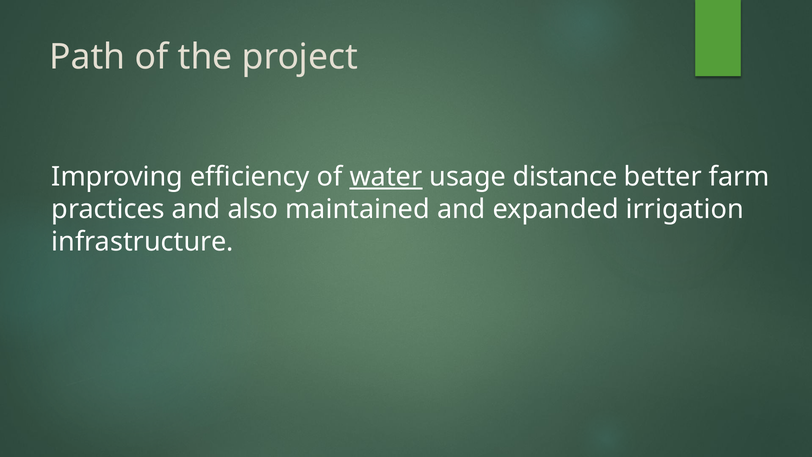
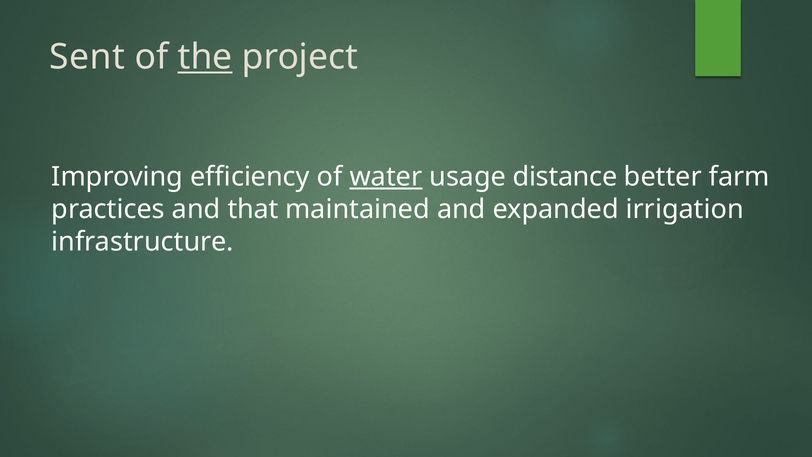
Path: Path -> Sent (87, 57)
the underline: none -> present (205, 57)
also: also -> that (253, 209)
